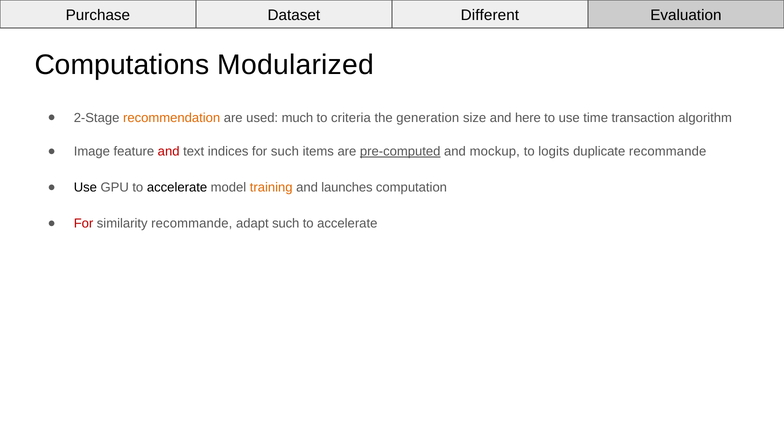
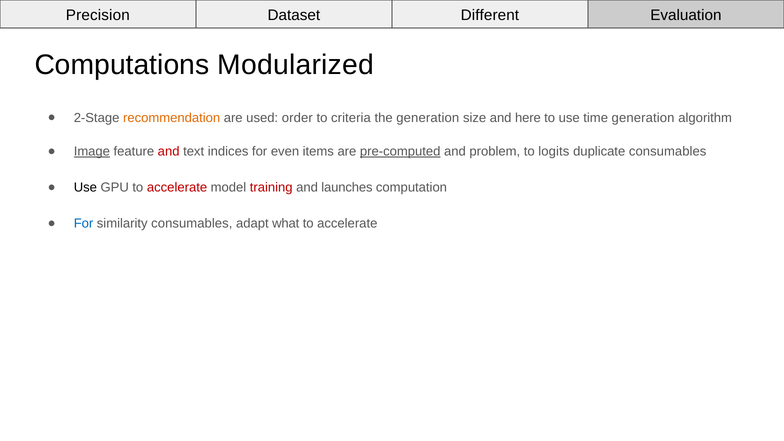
Purchase: Purchase -> Precision (98, 15)
much: much -> order (297, 118)
time transaction: transaction -> generation (643, 118)
Image underline: none -> present (92, 151)
for such: such -> even (285, 151)
mockup: mockup -> problem (495, 151)
duplicate recommande: recommande -> consumables (668, 151)
accelerate colour: black -> red (177, 187)
training colour: orange -> red (271, 187)
For colour: red -> blue (84, 224)
similarity recommande: recommande -> consumables (192, 224)
adapt such: such -> what (286, 224)
